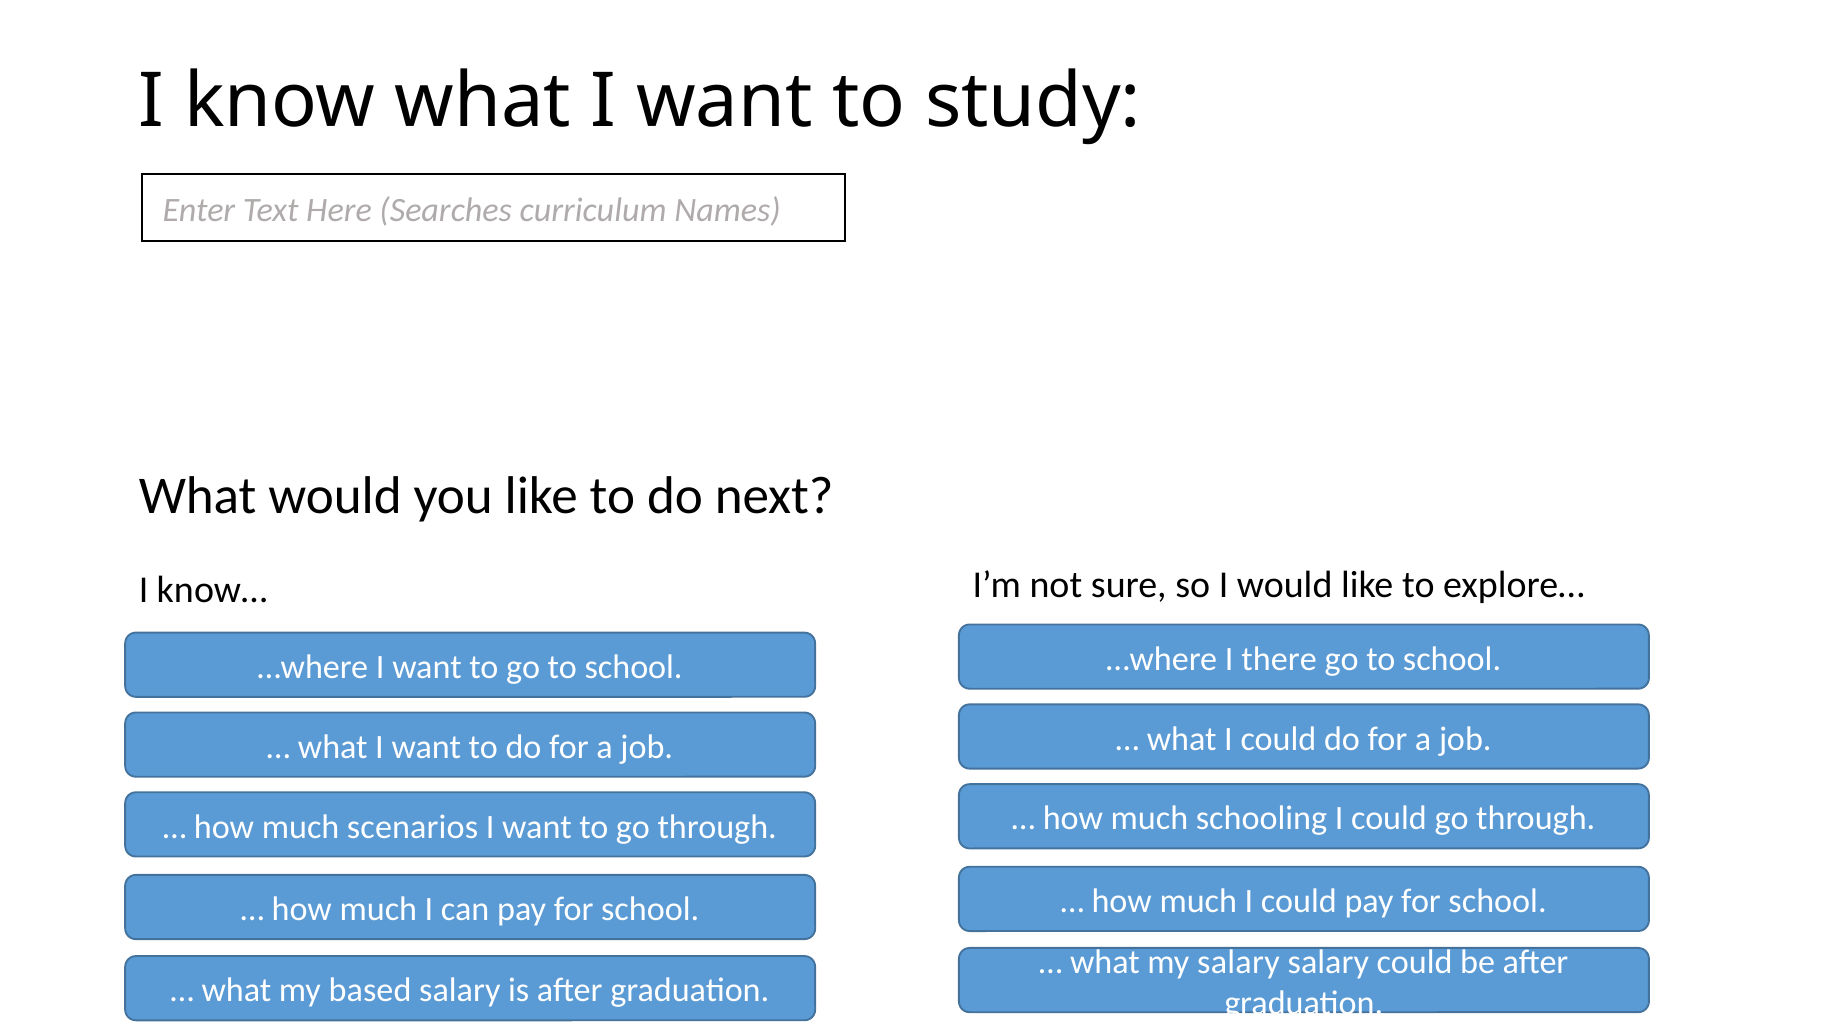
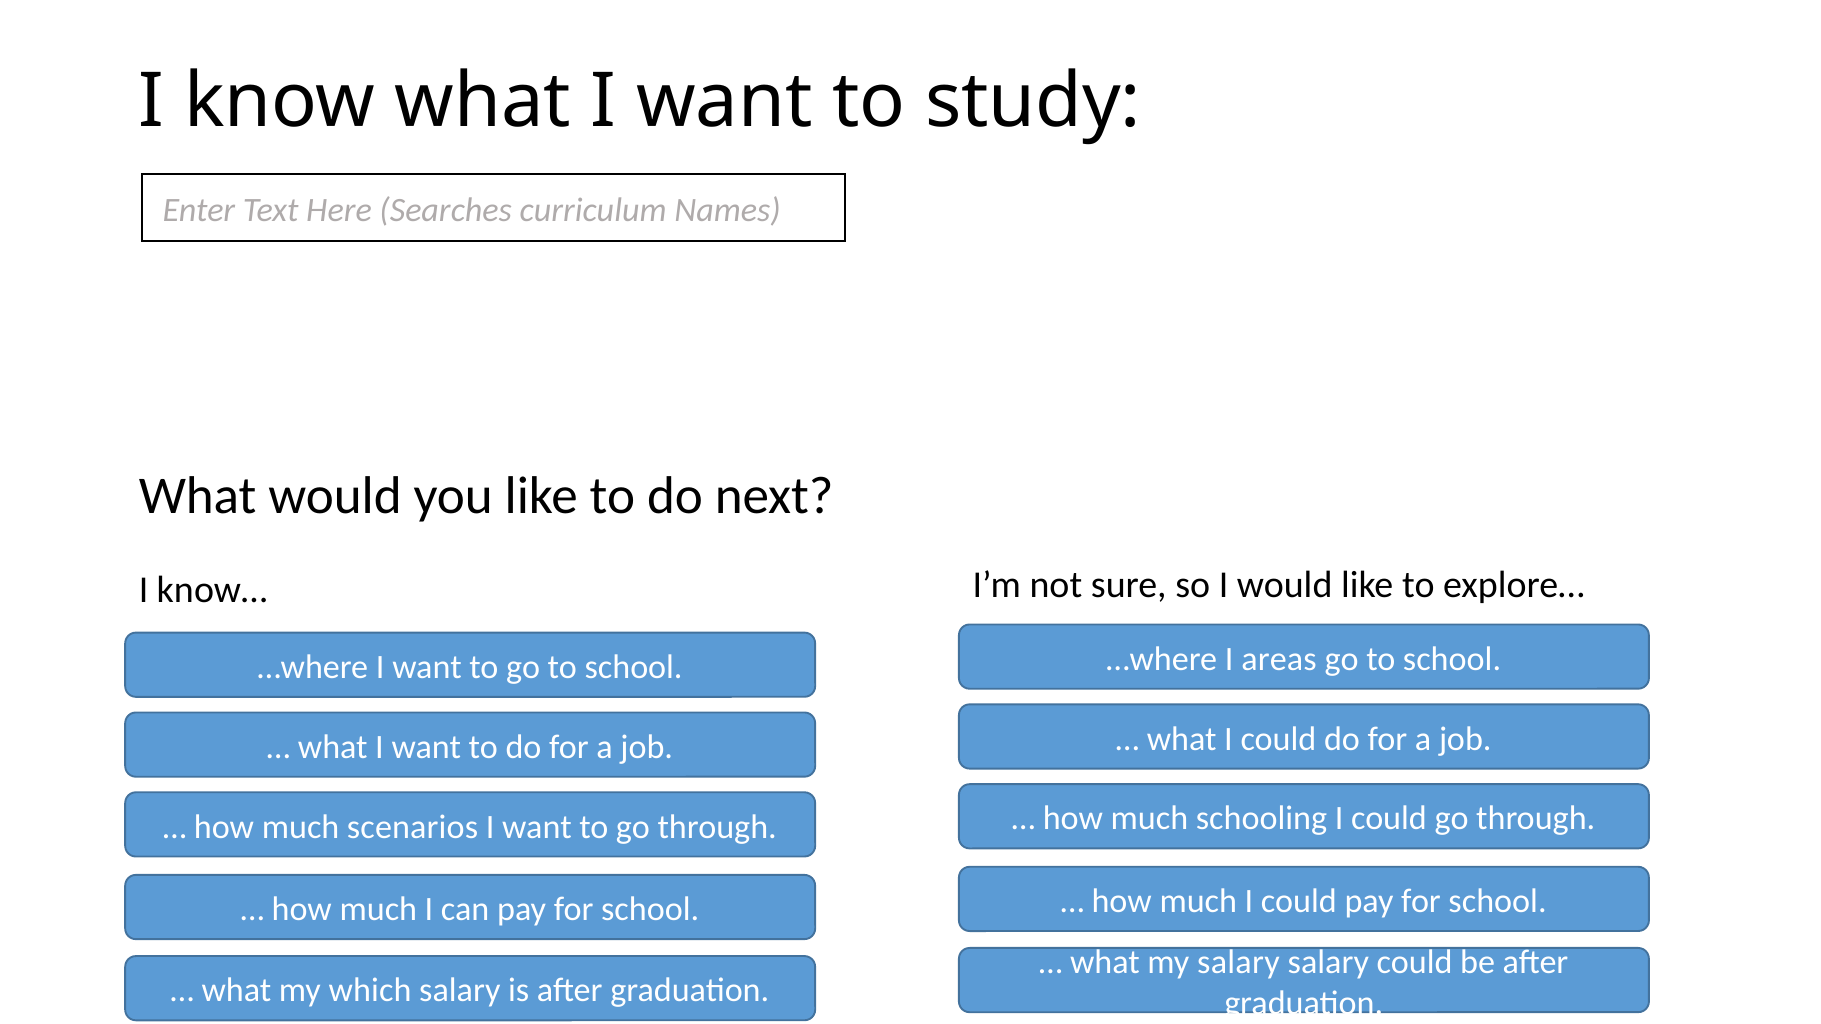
there: there -> areas (1279, 659)
based: based -> which (370, 991)
